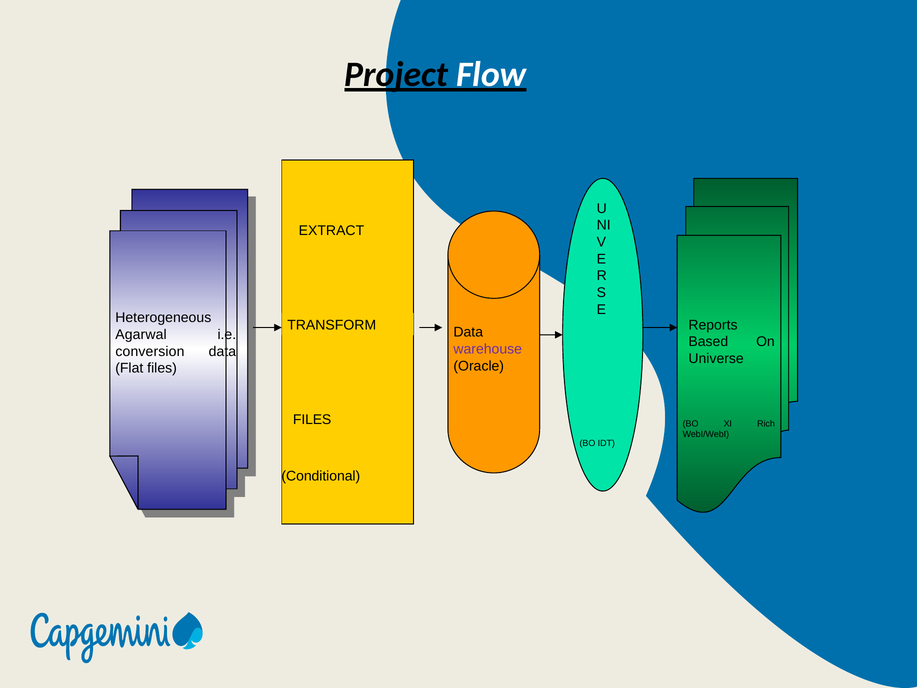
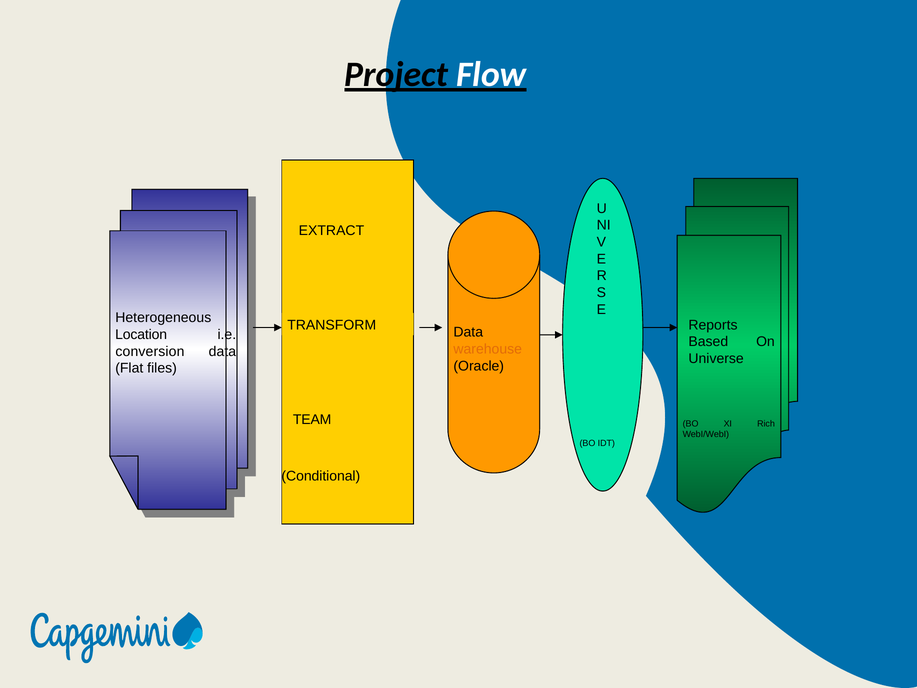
Agarwal: Agarwal -> Location (141, 334)
warehouse colour: purple -> orange (488, 349)
FILES: FILES -> TEAM (312, 419)
